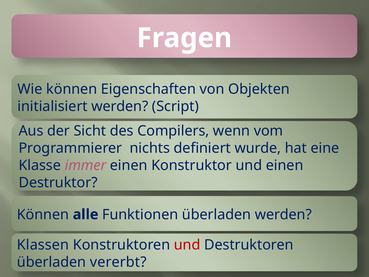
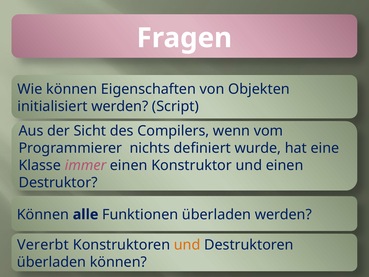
Klassen: Klassen -> Vererbt (43, 245)
und colour: red -> orange (187, 245)
überladen vererbt: vererbt -> können (118, 262)
